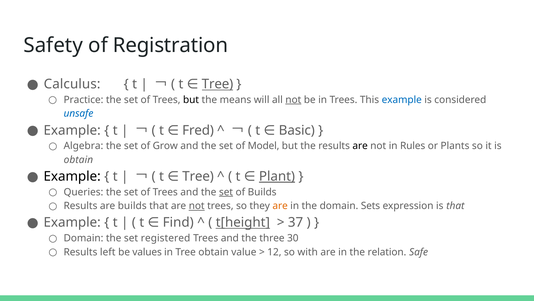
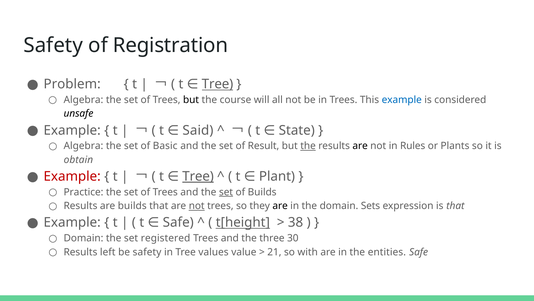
Calculus: Calculus -> Problem (72, 84)
Practice: Practice -> Algebra (83, 100)
means: means -> course (235, 100)
not underline: present -> none (293, 100)
unsafe colour: blue -> black (78, 113)
Fred: Fred -> Said (198, 130)
Basic: Basic -> State (297, 130)
Grow: Grow -> Basic (165, 146)
Model: Model -> Result (263, 146)
the underline: none -> present (308, 146)
Example colour: black -> red (72, 176)
Tree underline: none -> present (198, 176)
Plant underline: present -> none (277, 176)
Queries: Queries -> Practice (83, 192)
are colour: orange -> black (280, 205)
t Find: Find -> Safe (178, 222)
37: 37 -> 38 (296, 222)
be values: values -> safety (147, 251)
Tree obtain: obtain -> values (213, 251)
12: 12 -> 21 (274, 251)
relation: relation -> entities (387, 251)
